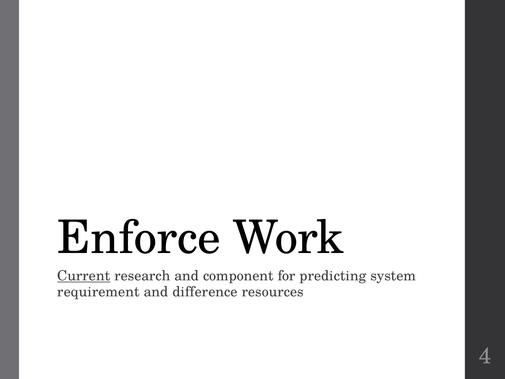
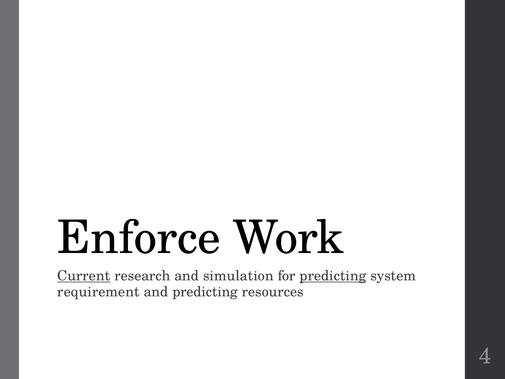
component: component -> simulation (238, 276)
predicting underline: none -> present (333, 276)
and difference: difference -> predicting (205, 292)
